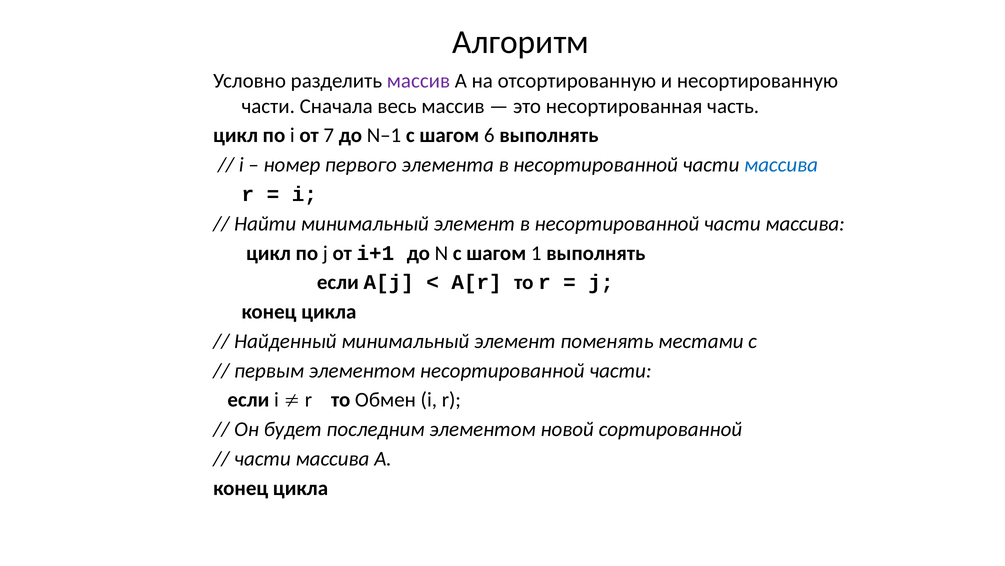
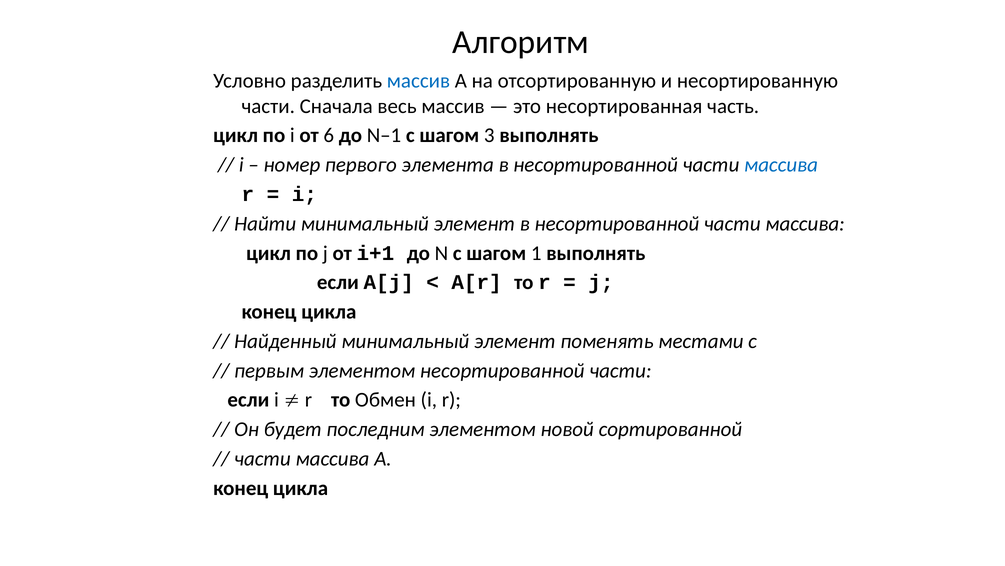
массив colour: purple -> blue (418, 81)
7: 7 -> 6 (329, 135)
6: 6 -> 3 (489, 135)
